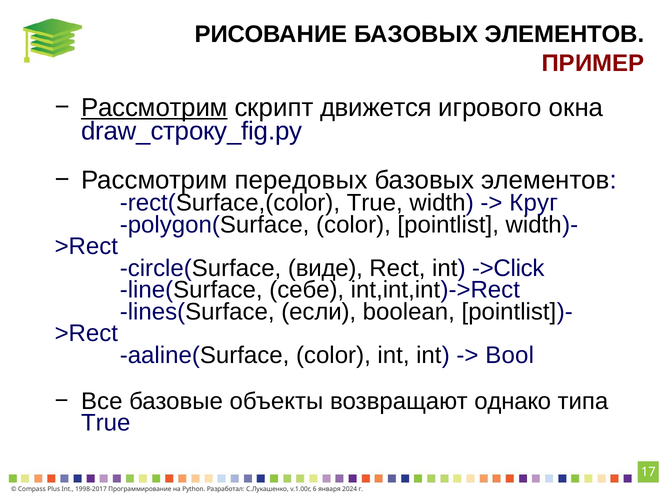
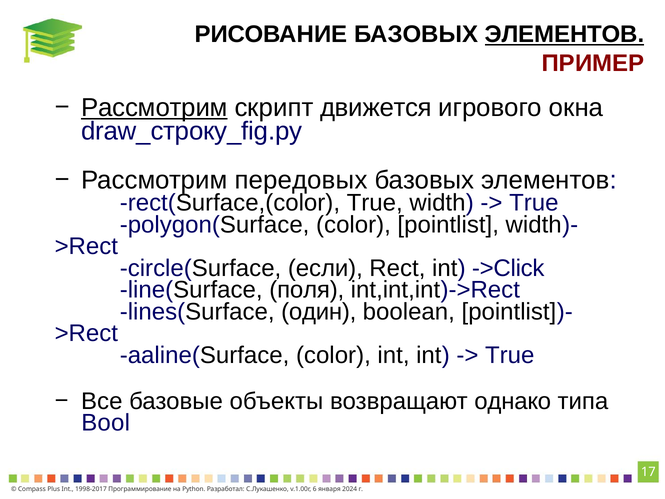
ЭЛЕМЕНТОВ underline: none -> present (564, 34)
Круг: Круг -> True (534, 203)
виде: виде -> если (325, 268)
себе: себе -> поля (307, 290)
если: если -> один (319, 312)
Bool: Bool -> True (510, 355)
True: True -> Bool (106, 423)
